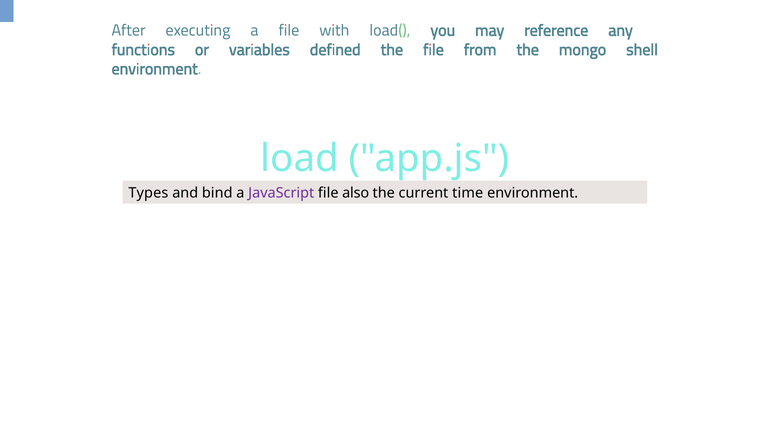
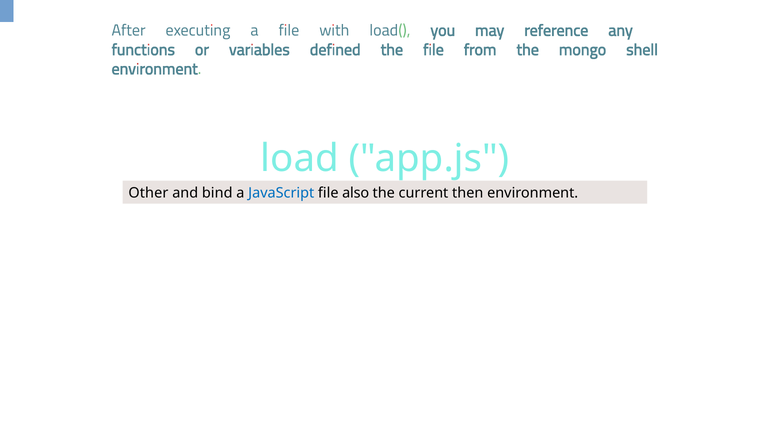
Types: Types -> Other (148, 193)
JavaScript colour: purple -> blue (281, 193)
time: time -> then (468, 193)
